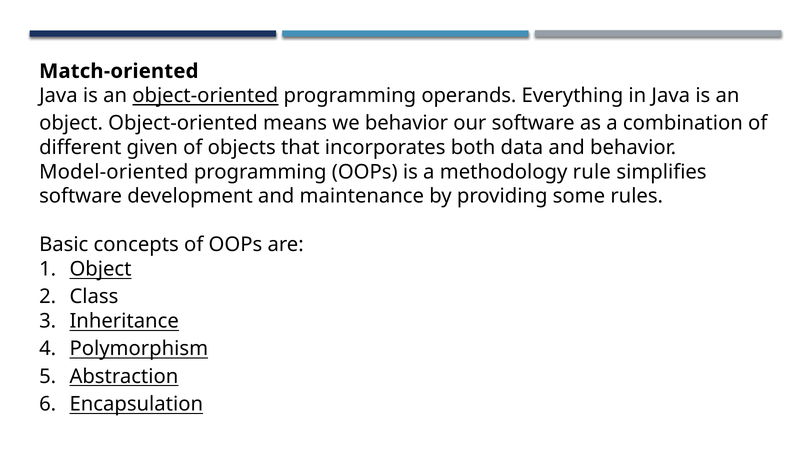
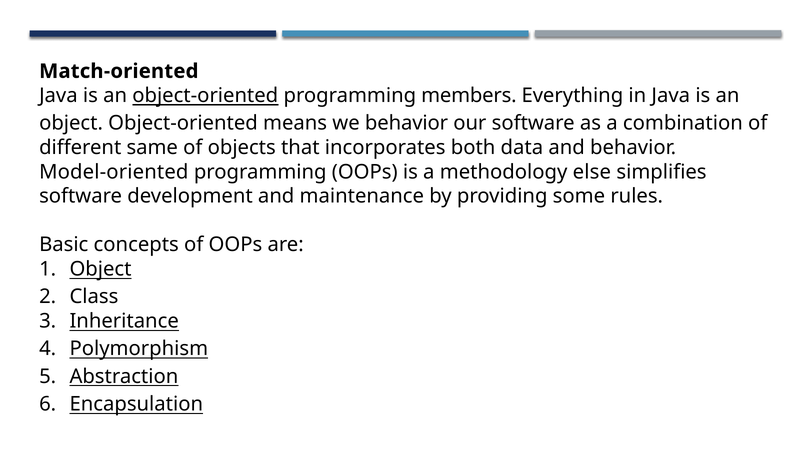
operands: operands -> members (469, 96)
given: given -> same (152, 148)
rule: rule -> else (592, 172)
